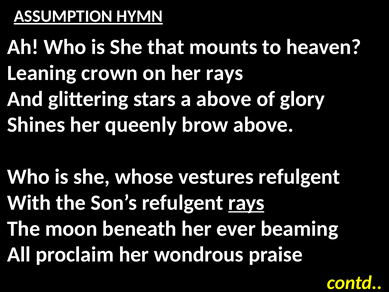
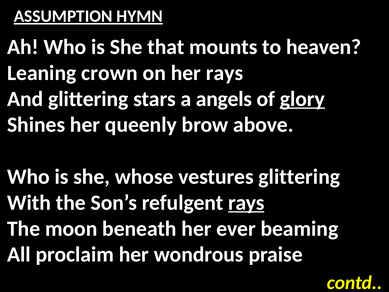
a above: above -> angels (224, 99)
glory underline: none -> present (302, 99)
vestures refulgent: refulgent -> glittering (299, 177)
